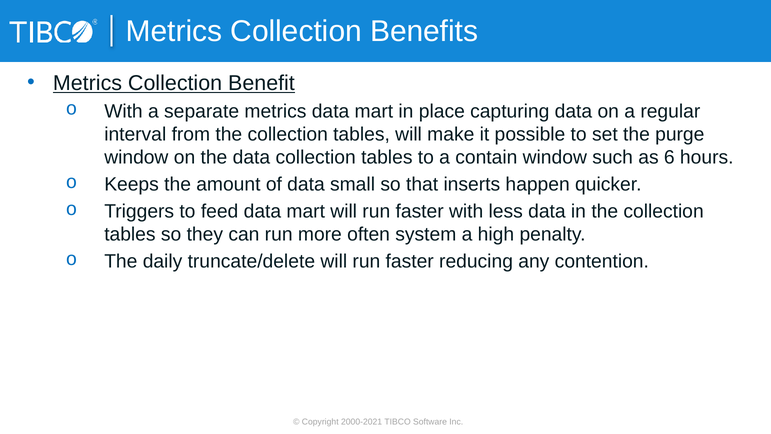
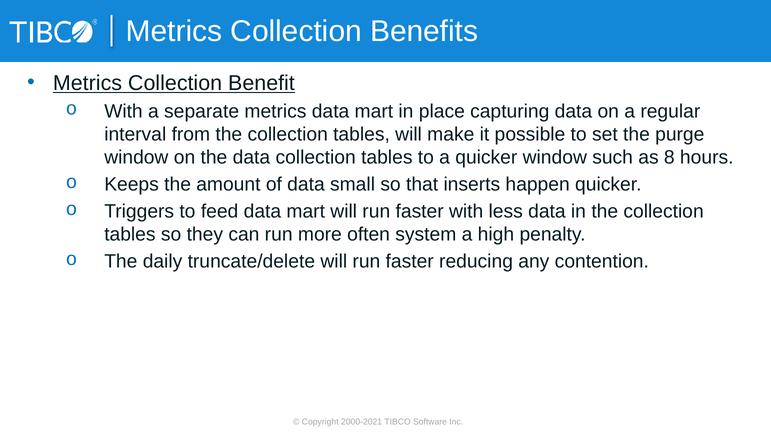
a contain: contain -> quicker (486, 157)
6: 6 -> 8 (669, 157)
